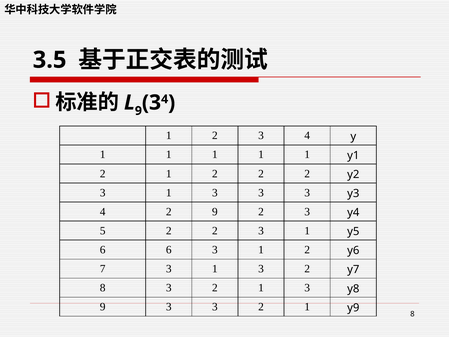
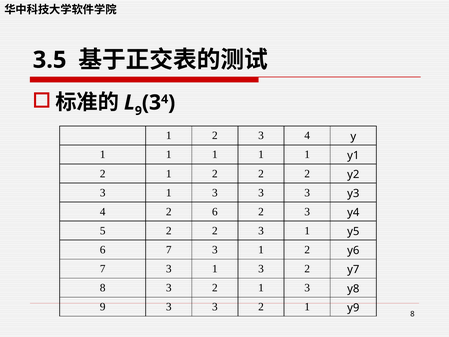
2 9: 9 -> 6 (215, 212)
6 6: 6 -> 7 (169, 250)
